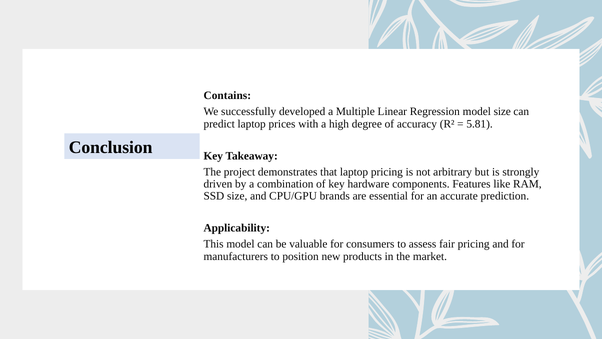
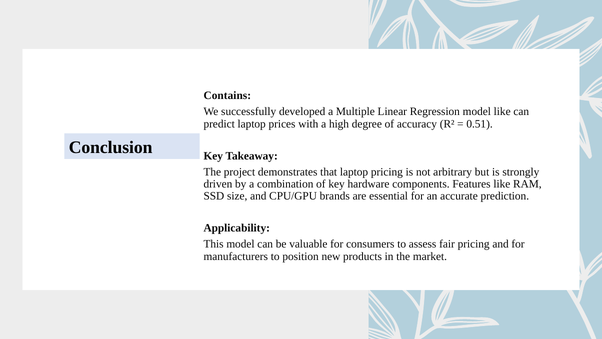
model size: size -> like (502, 112)
5.81: 5.81 -> 0.51 (480, 124)
